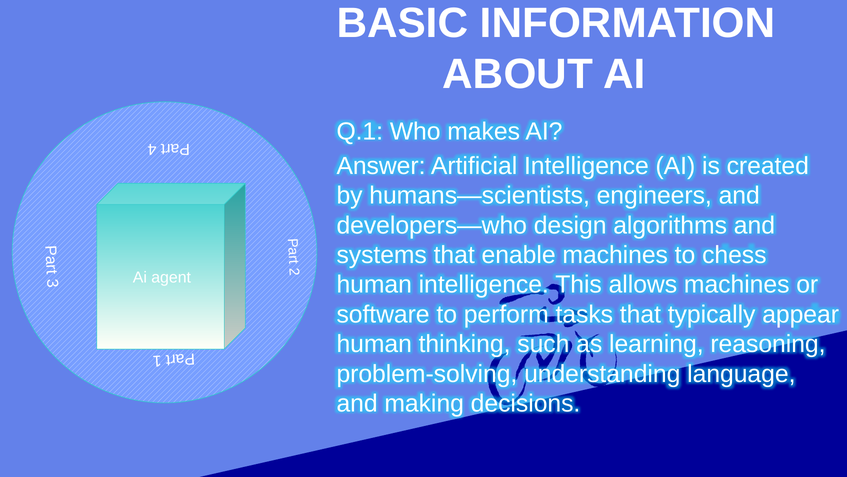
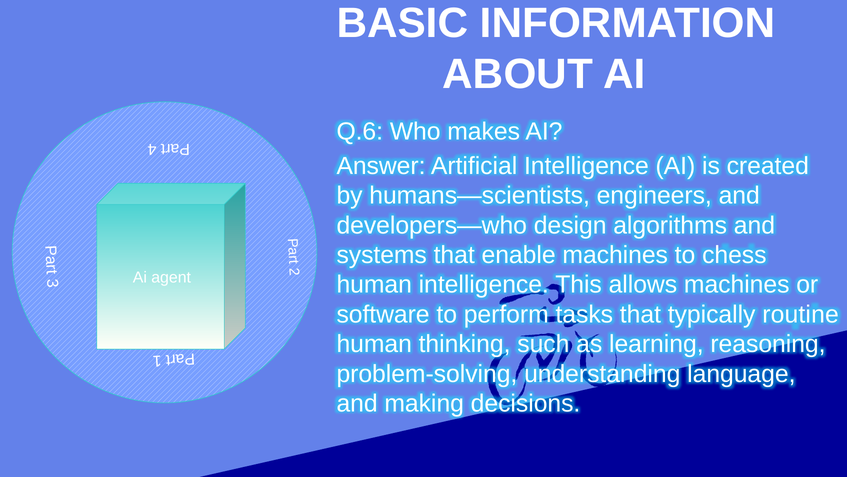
Q.1: Q.1 -> Q.6 (360, 131)
appear: appear -> routine (801, 314)
